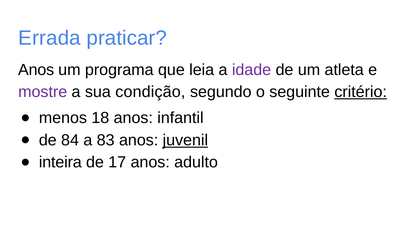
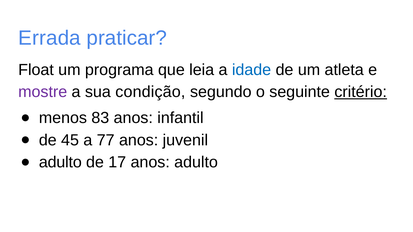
Anos: Anos -> Float (36, 70)
idade colour: purple -> blue (252, 70)
18: 18 -> 83 (100, 118)
84: 84 -> 45 (70, 140)
83: 83 -> 77 (106, 140)
juvenil underline: present -> none (185, 140)
inteira: inteira -> adulto (60, 162)
